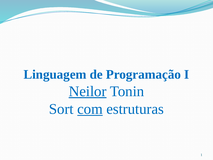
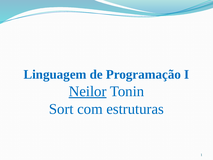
com underline: present -> none (90, 109)
